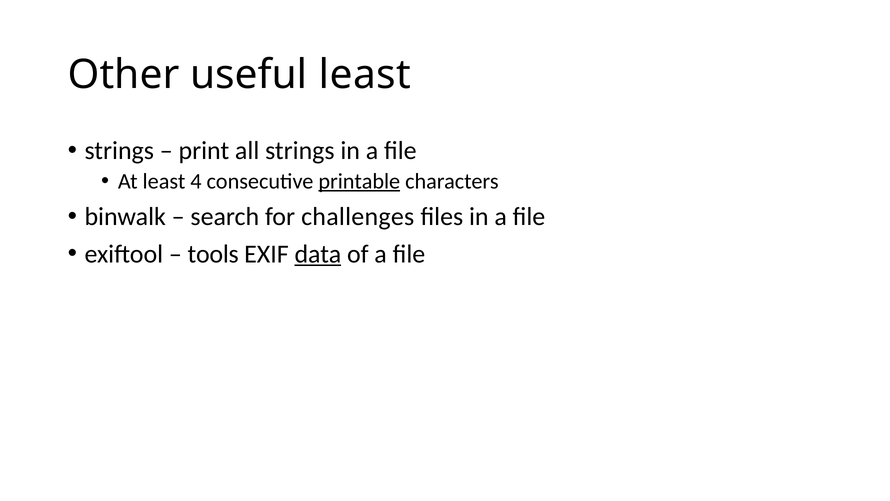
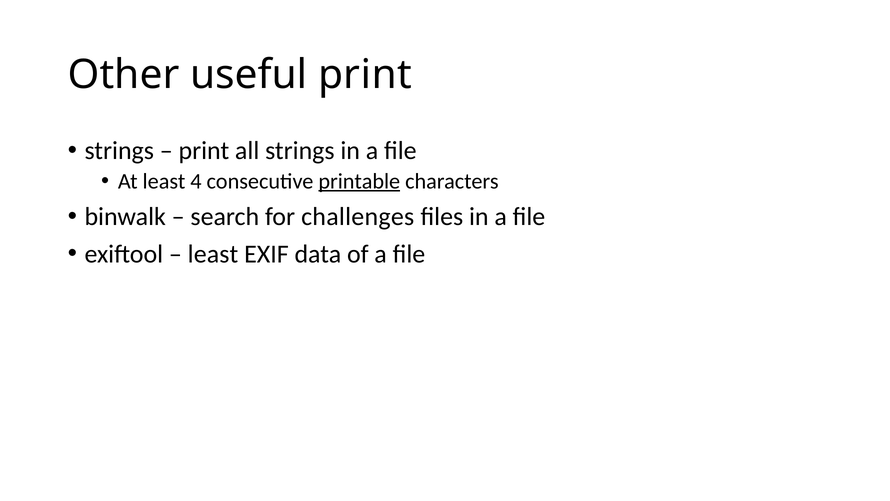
useful least: least -> print (365, 75)
tools: tools -> least (213, 254)
data underline: present -> none (318, 254)
